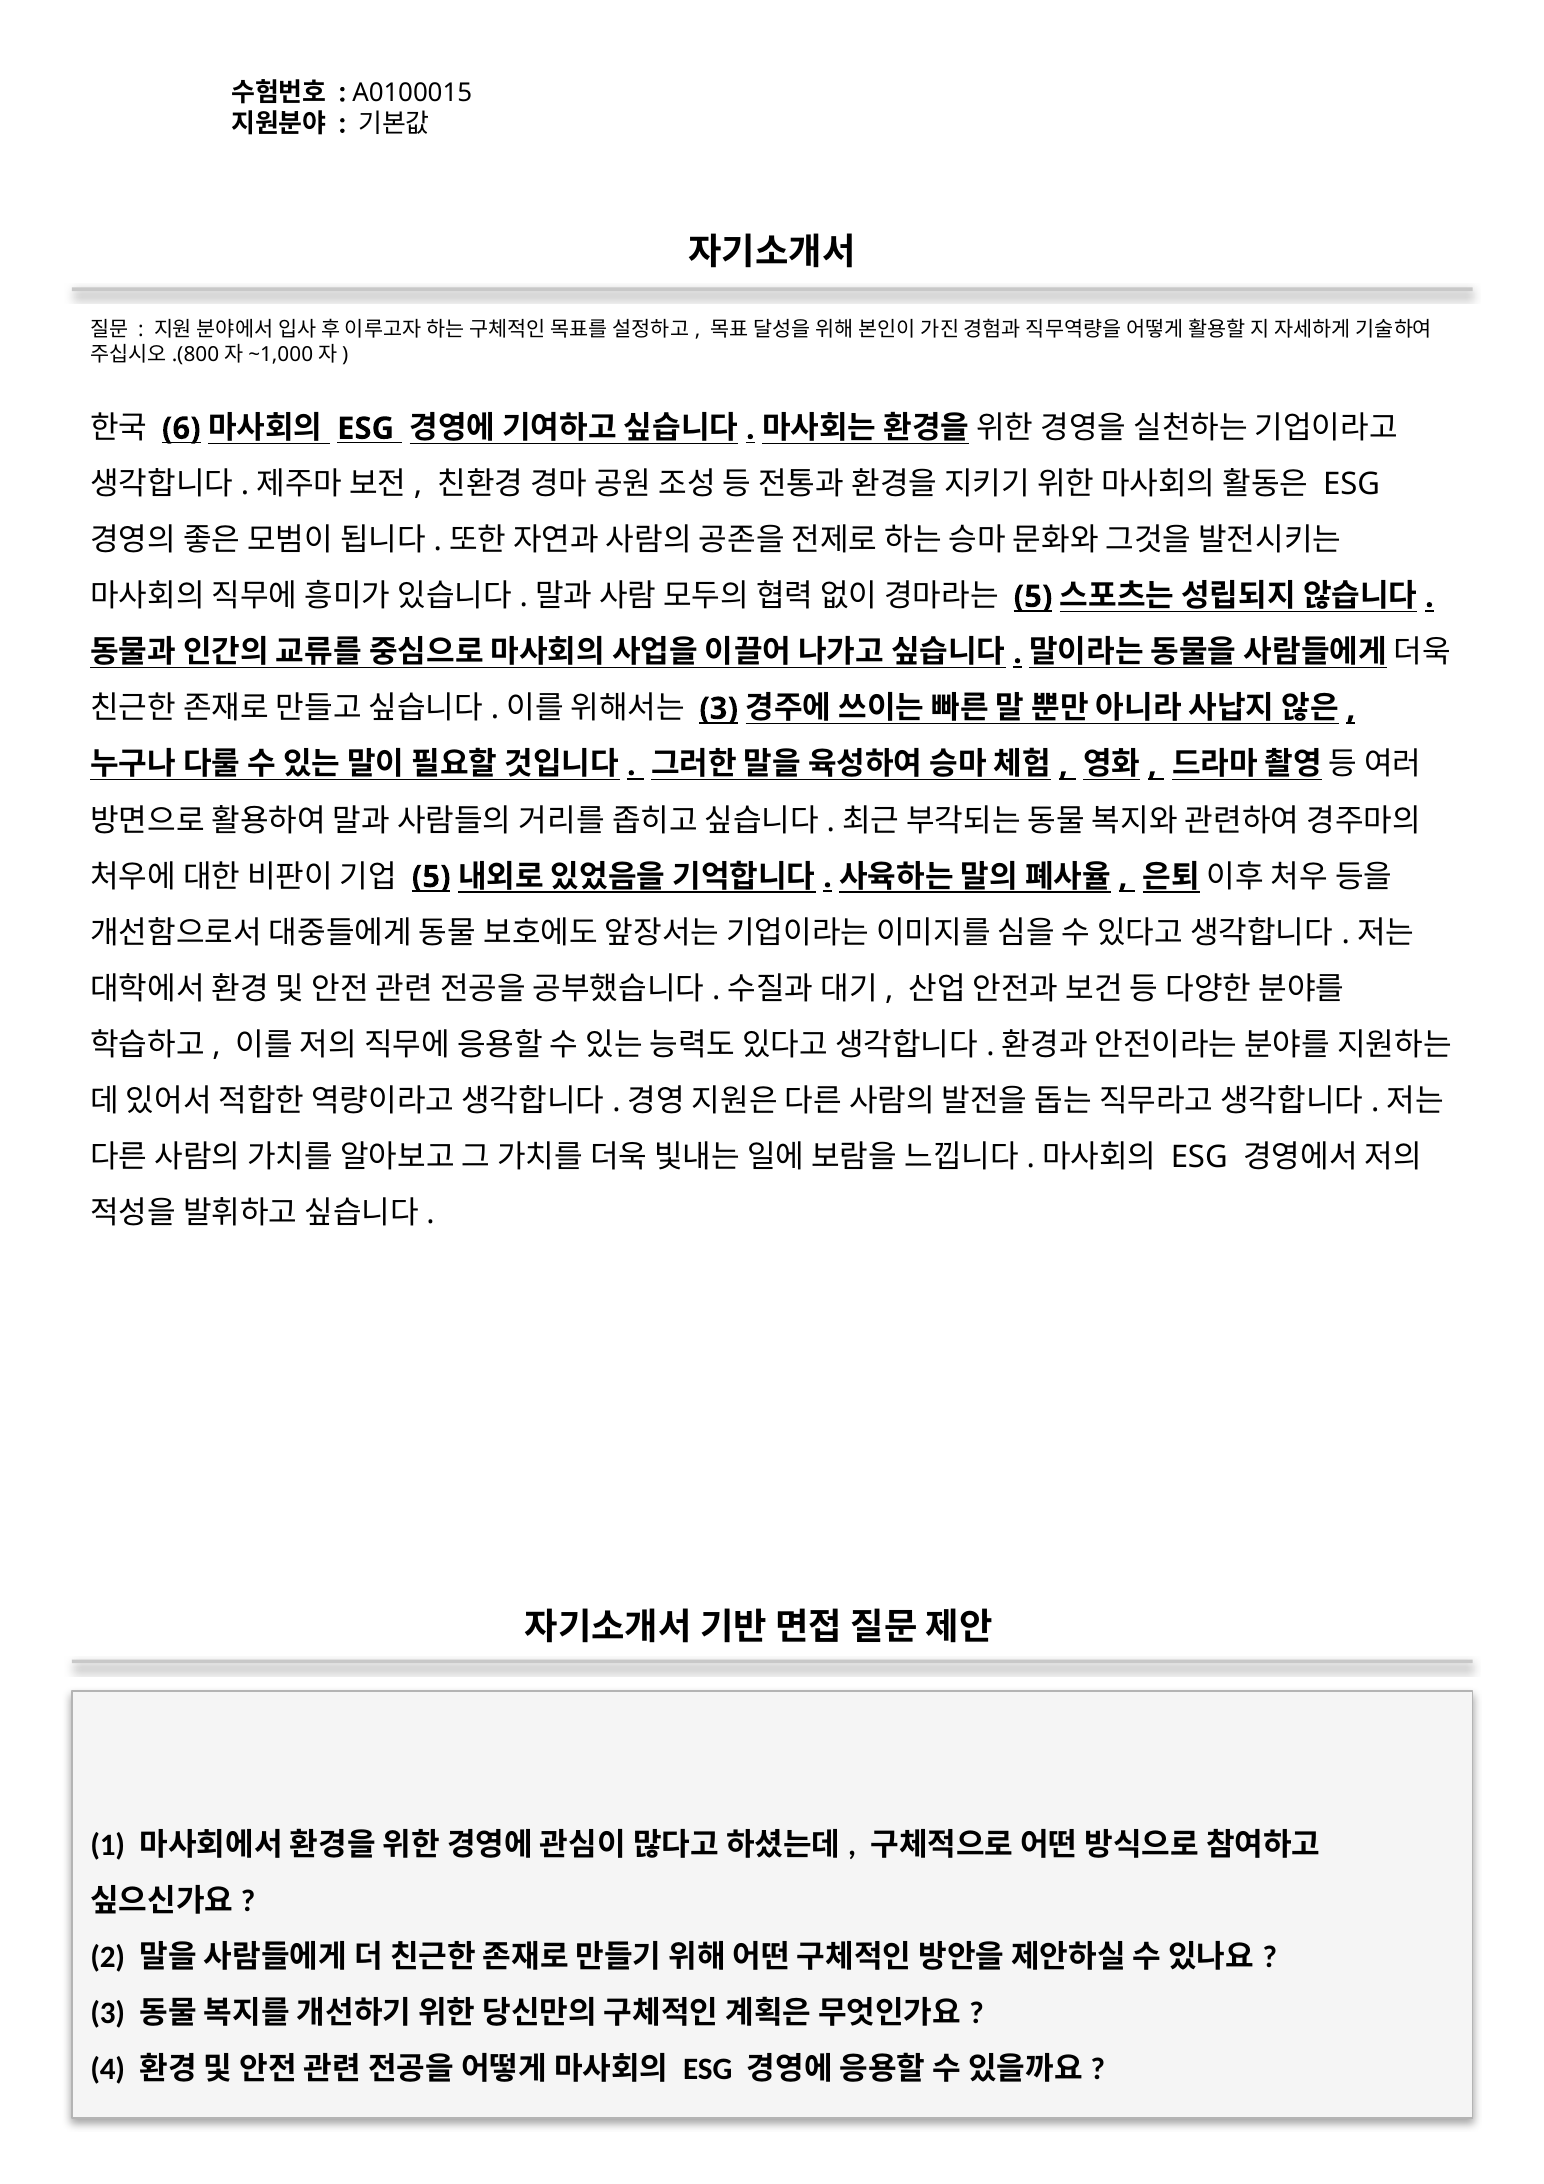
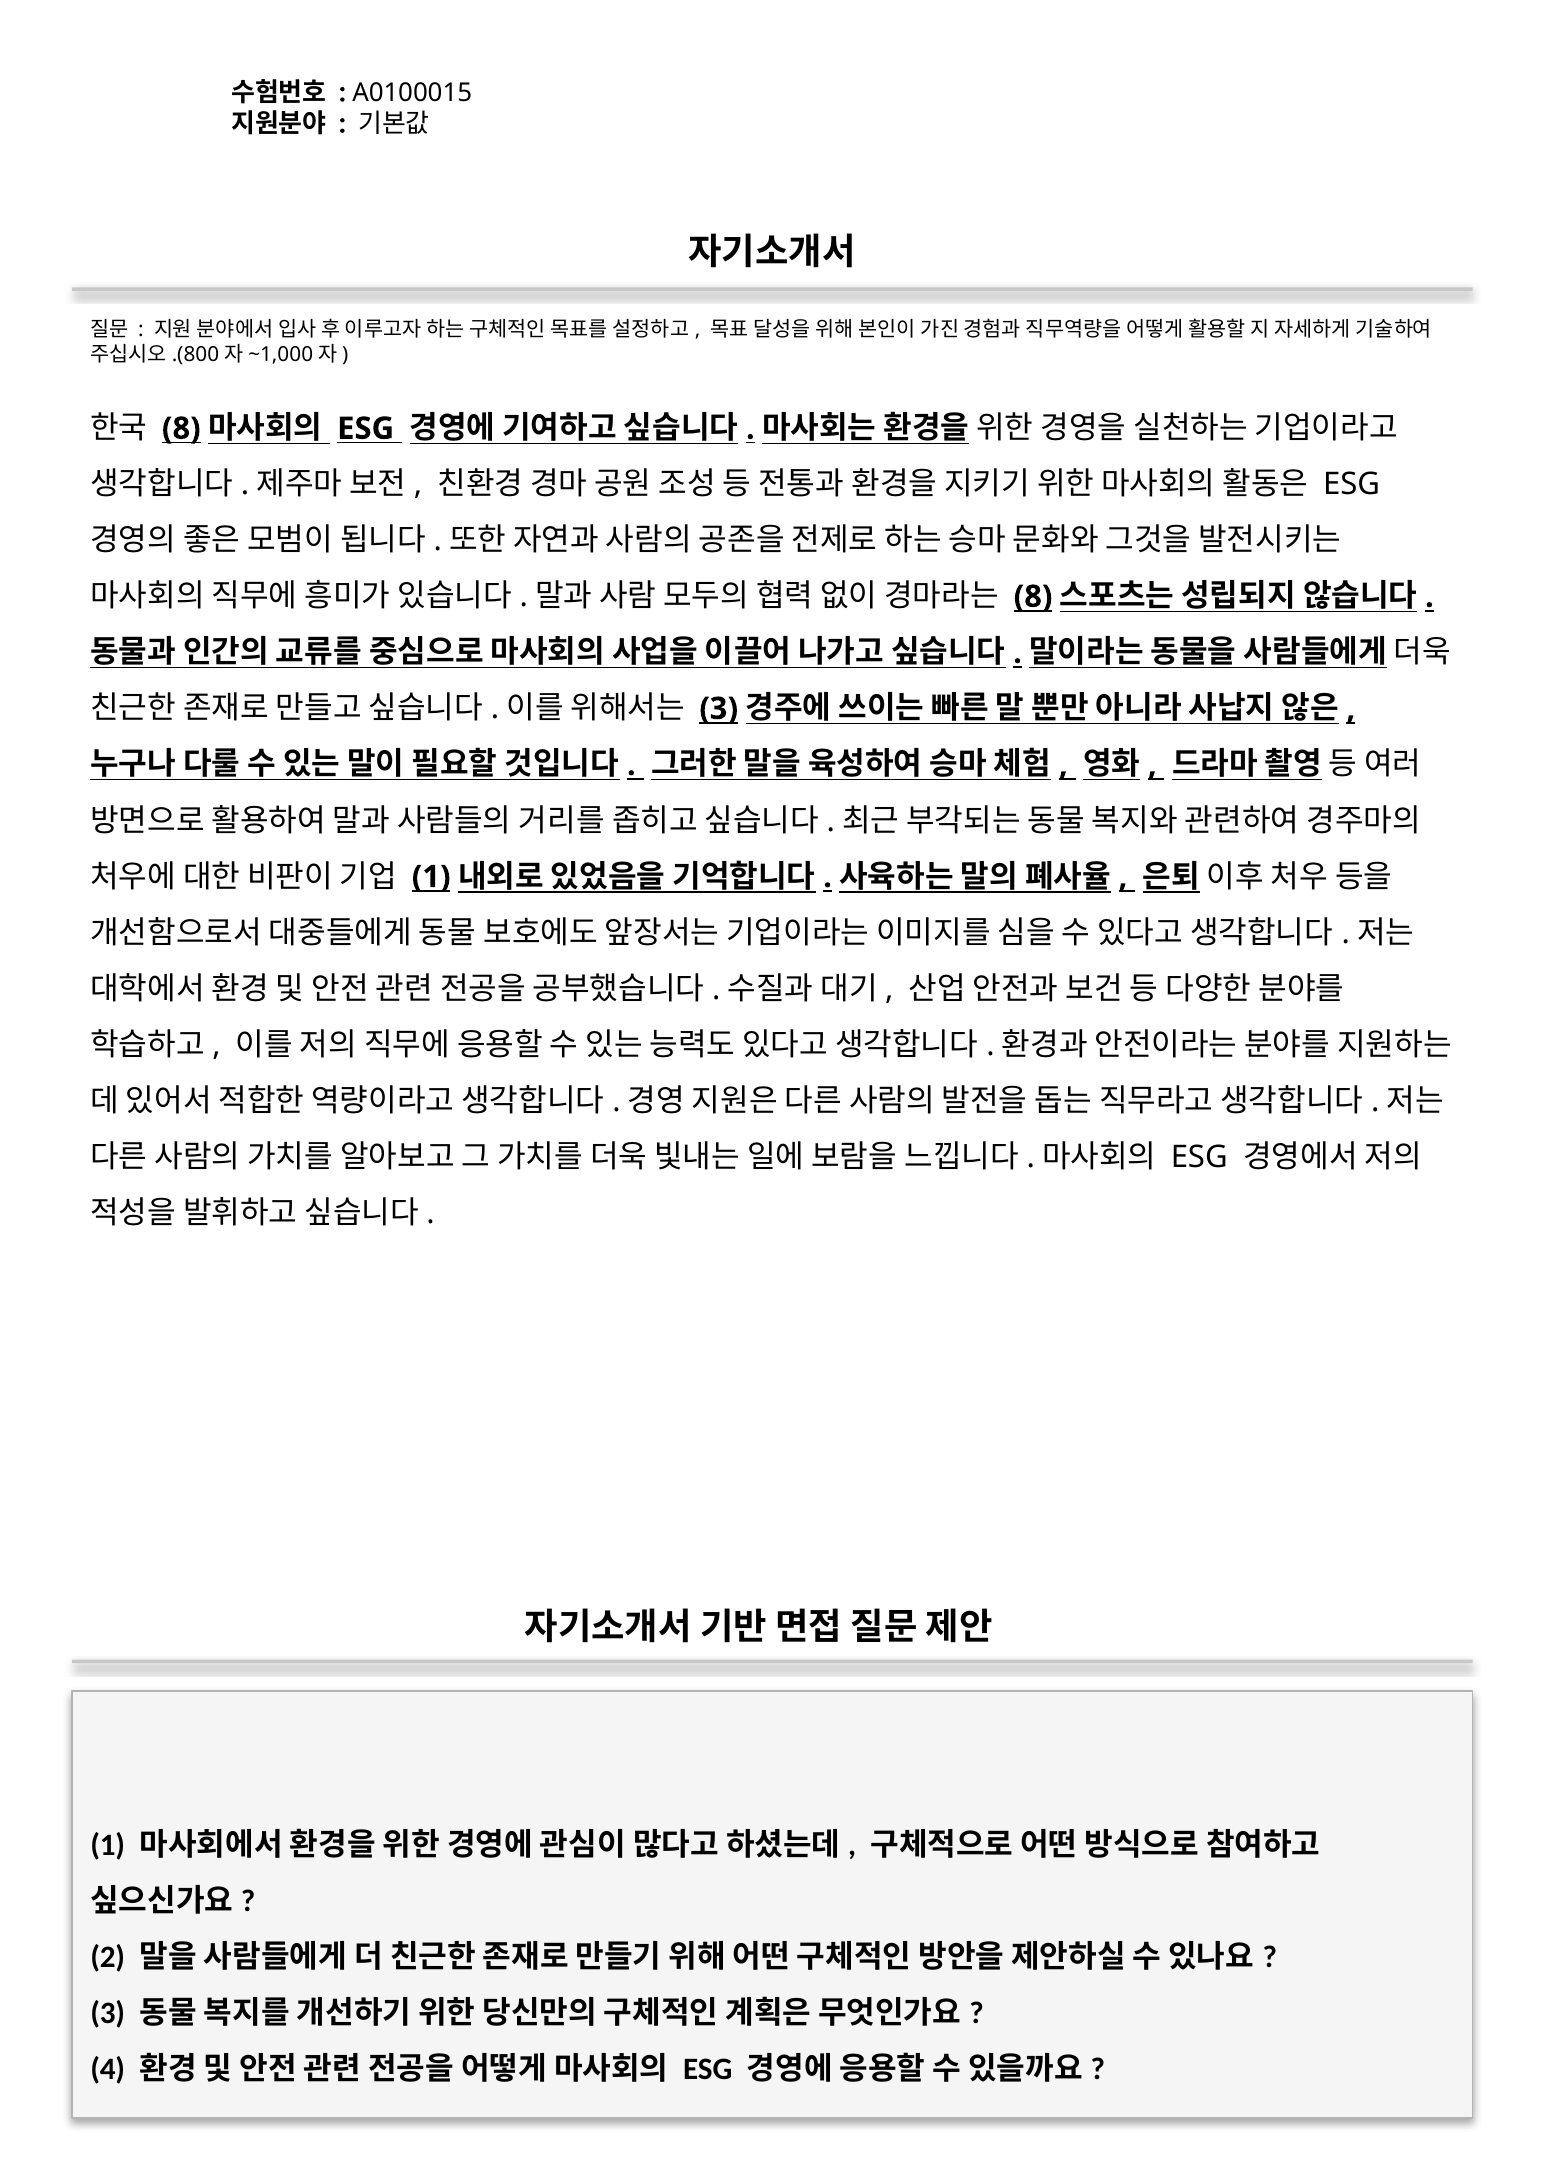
6: 6 -> 8 (181, 428)
5: 5 -> 8 (1033, 597)
5: 5 -> 1 (431, 877)
